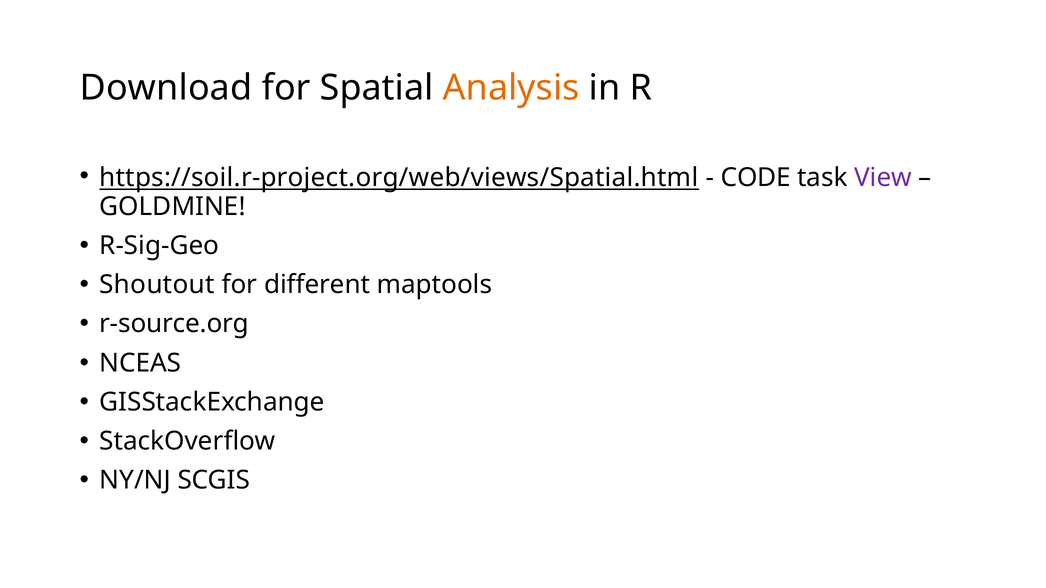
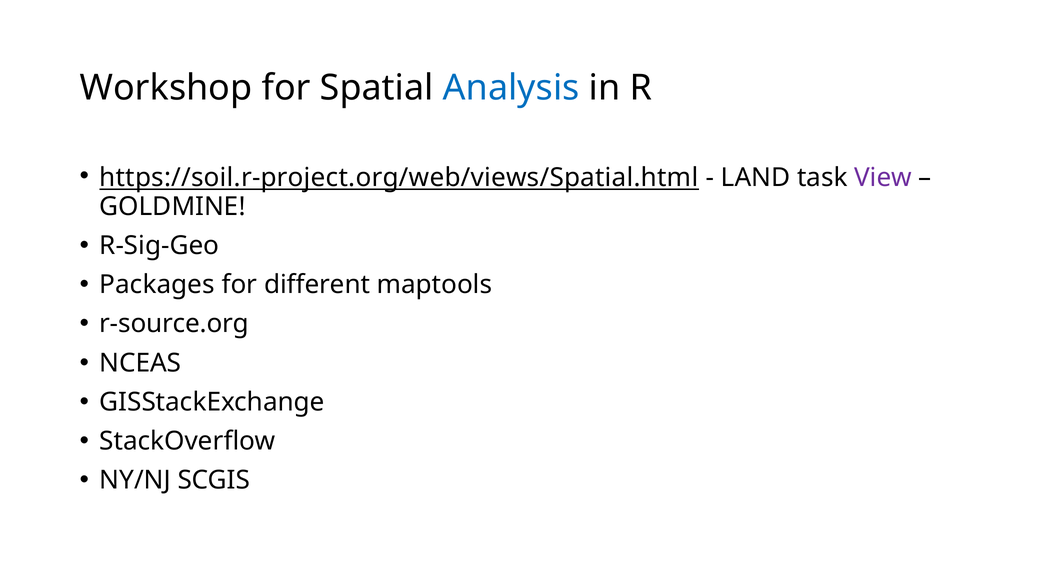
Download: Download -> Workshop (166, 88)
Analysis colour: orange -> blue (511, 88)
CODE: CODE -> LAND (756, 178)
Shoutout: Shoutout -> Packages (157, 285)
